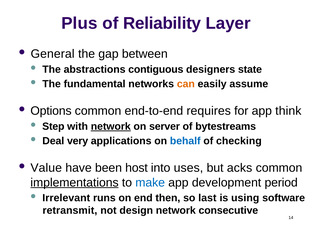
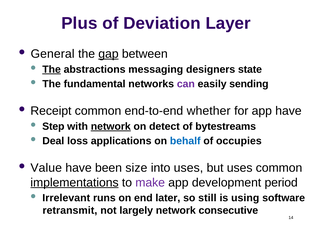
Reliability: Reliability -> Deviation (162, 23)
gap underline: none -> present (108, 54)
The underline: none -> present (52, 69)
contiguous: contiguous -> messaging (156, 69)
can colour: orange -> purple (186, 84)
assume: assume -> sending (249, 84)
Options: Options -> Receipt (51, 111)
requires: requires -> whether (209, 111)
app think: think -> have (288, 111)
server: server -> detect (164, 126)
very: very -> loss (78, 141)
checking: checking -> occupies (239, 141)
host: host -> size (136, 168)
but acks: acks -> uses (240, 168)
make colour: blue -> purple (150, 183)
then: then -> later (168, 198)
last: last -> still (207, 198)
design: design -> largely (136, 210)
